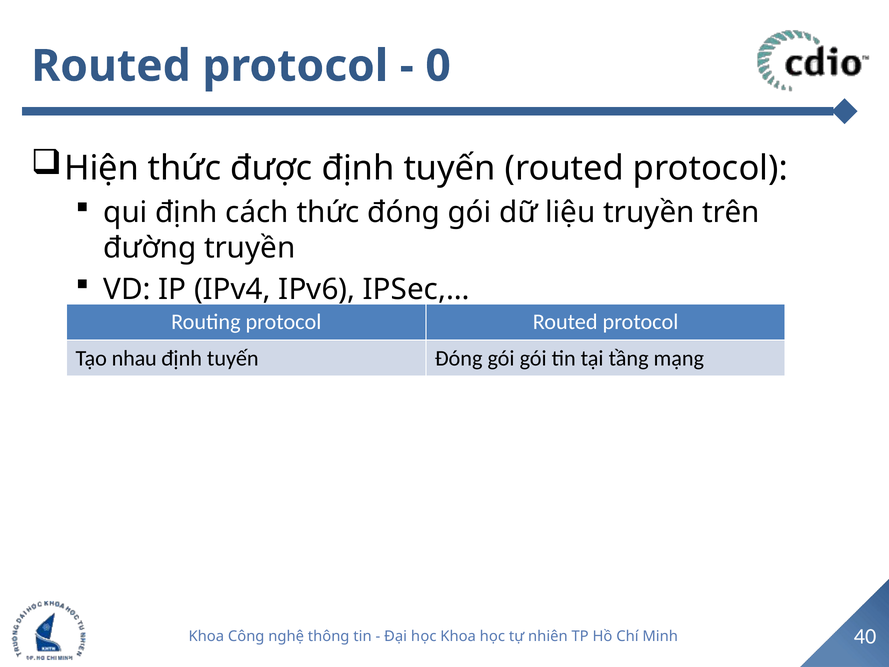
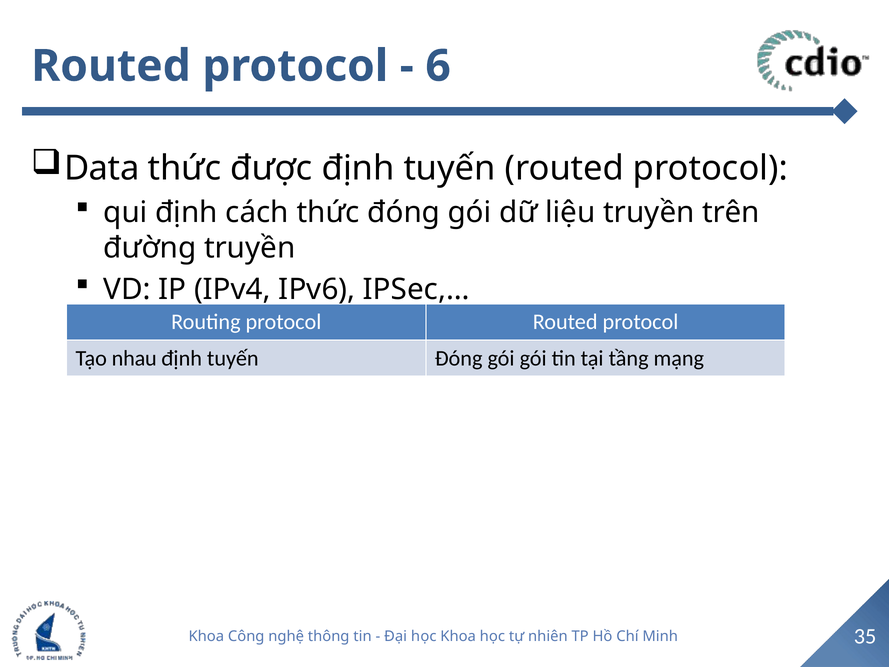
0: 0 -> 6 (438, 66)
Hiện: Hiện -> Data (102, 168)
40: 40 -> 35 (865, 636)
